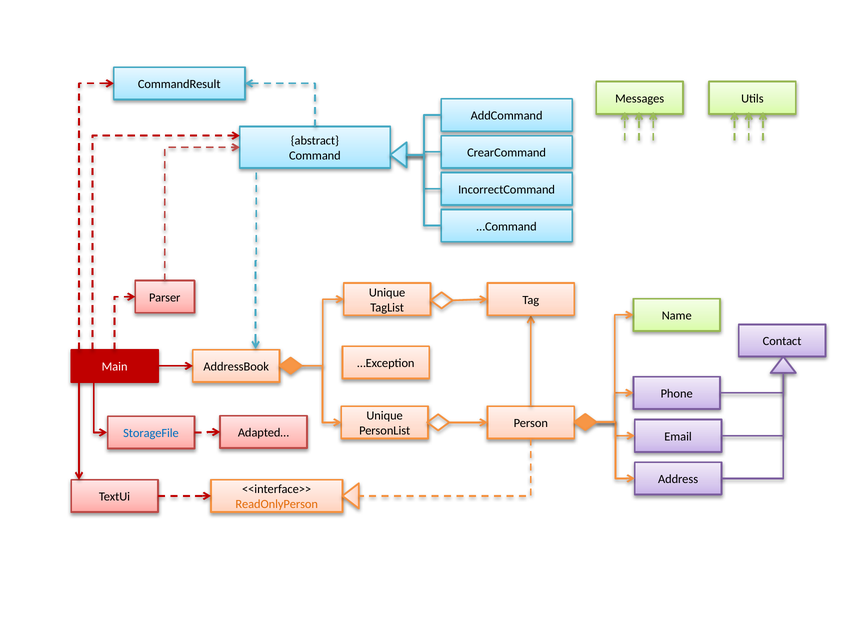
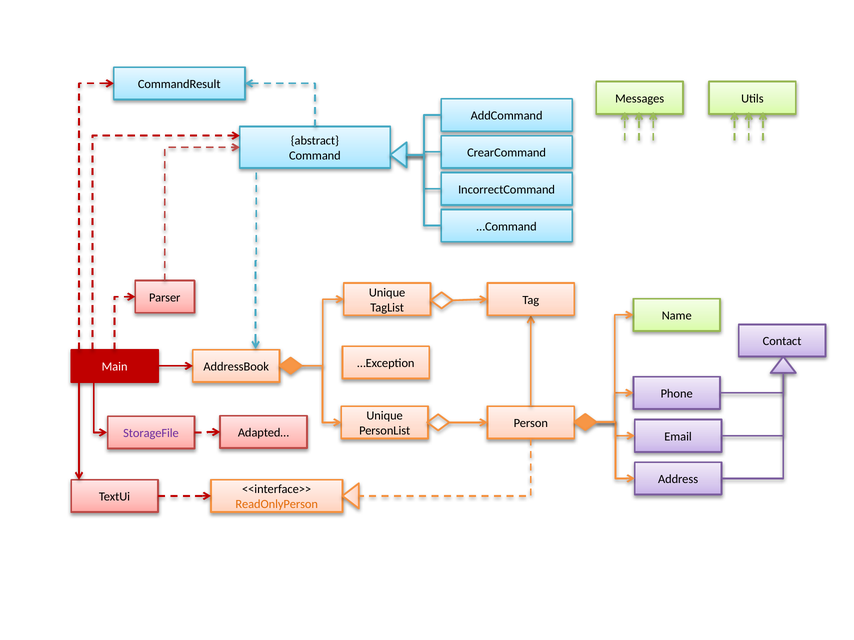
StorageFile colour: blue -> purple (151, 434)
